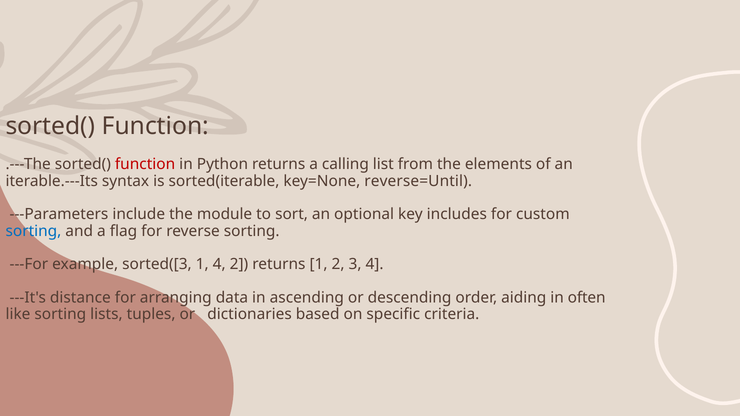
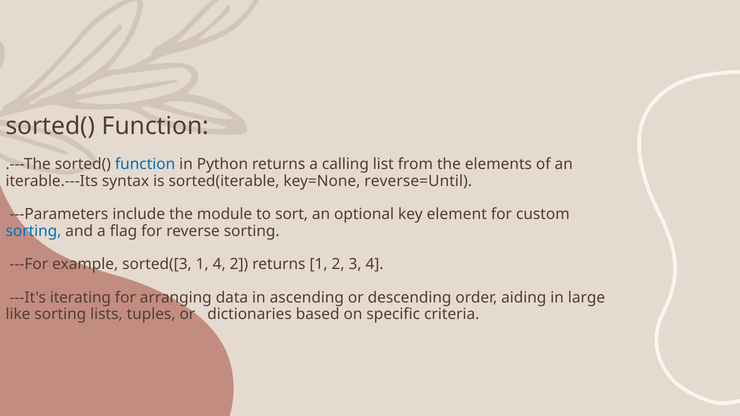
function colour: red -> blue (145, 164)
includes: includes -> element (457, 214)
distance: distance -> iterating (80, 298)
often: often -> large (587, 298)
